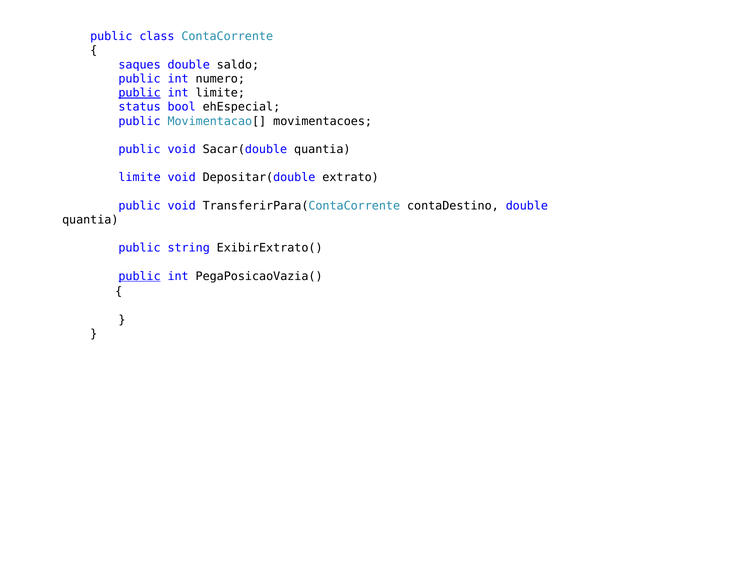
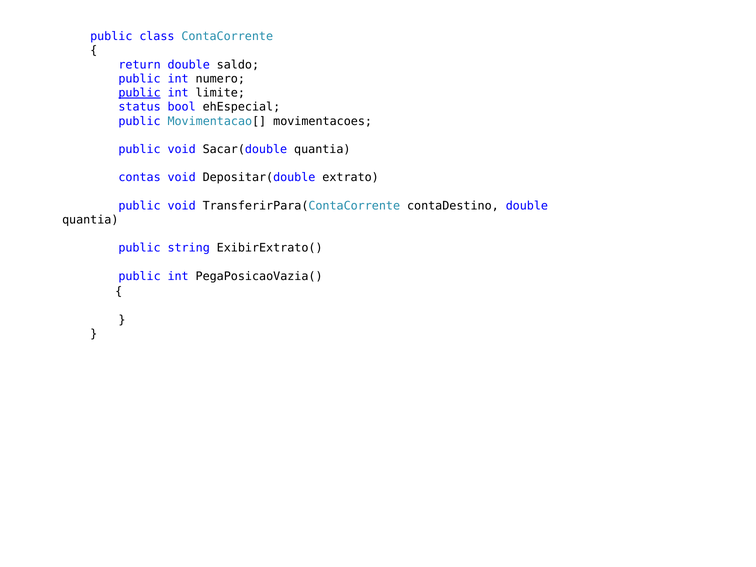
saques: saques -> return (140, 65)
limite: limite -> contas (140, 178)
public underline: present -> none (140, 276)
